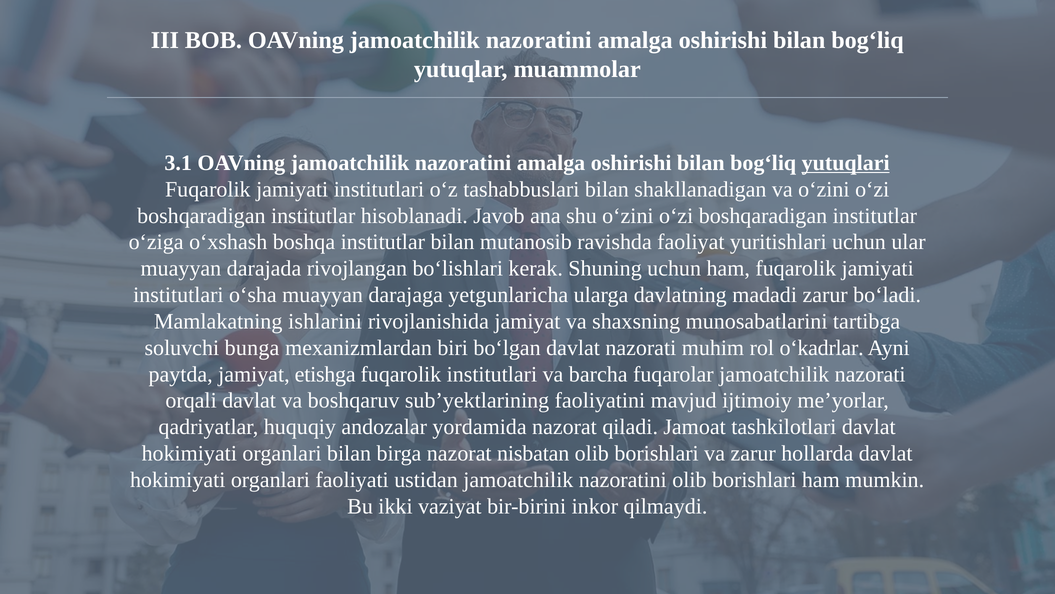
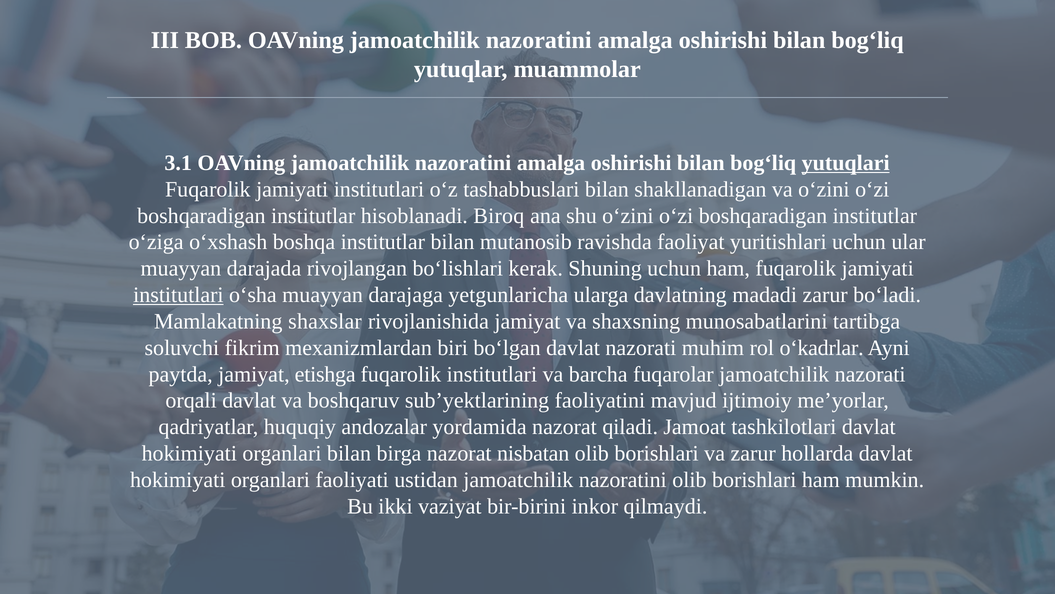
Javob: Javob -> Biroq (499, 216)
institutlari underline: none -> present (178, 295)
ishlarini: ishlarini -> shaxslar (325, 321)
bunga: bunga -> fikrim (252, 348)
